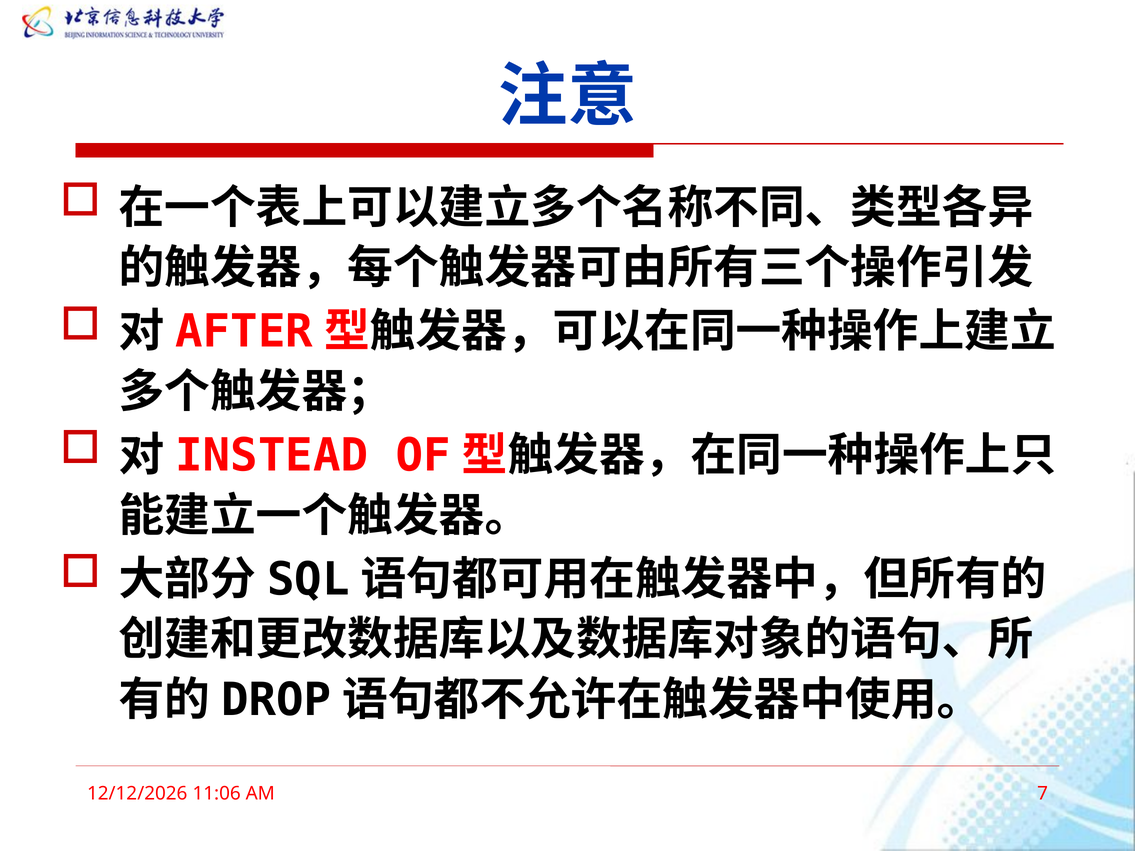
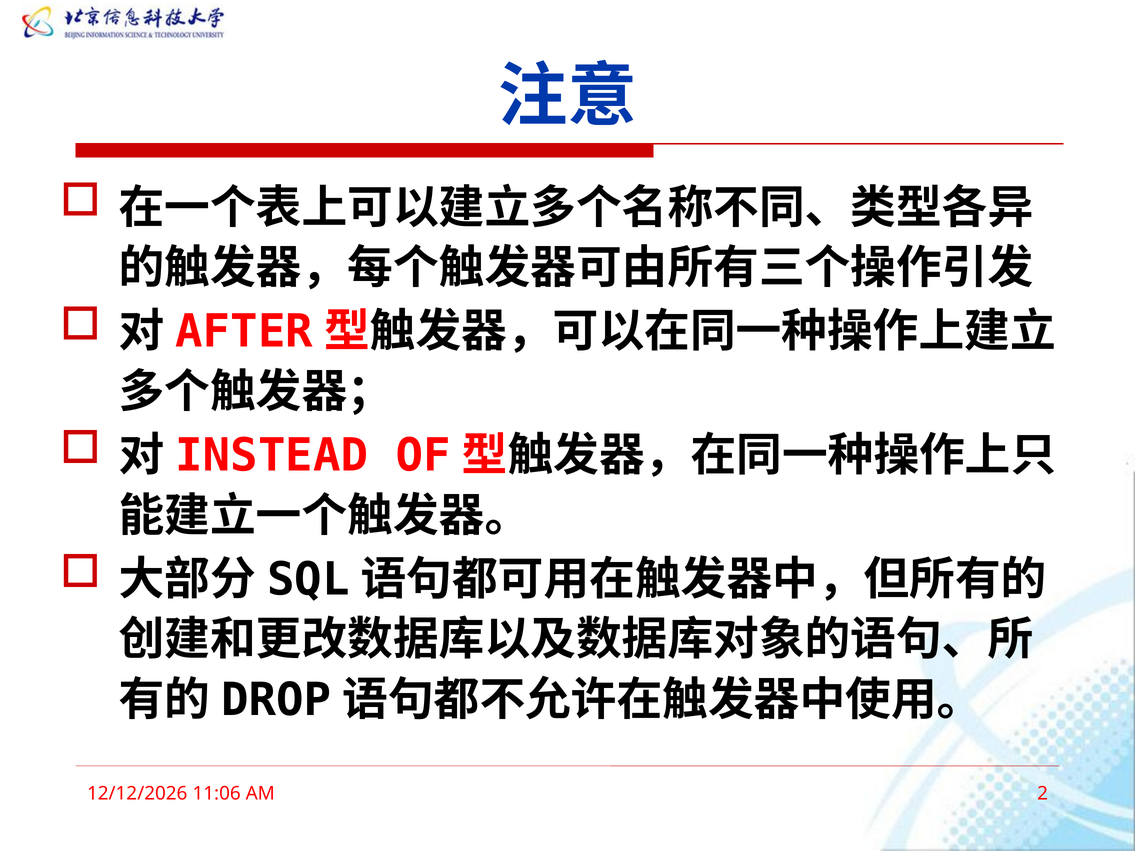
7: 7 -> 2 (1043, 794)
